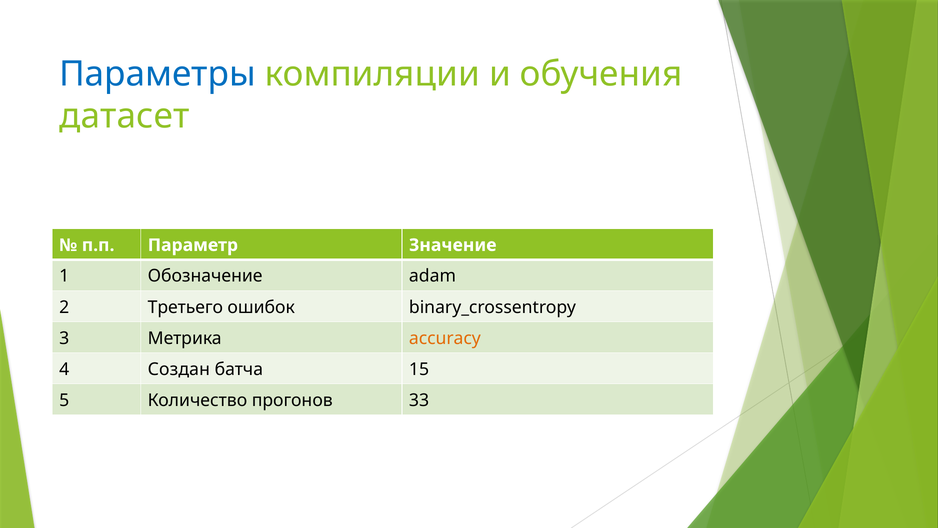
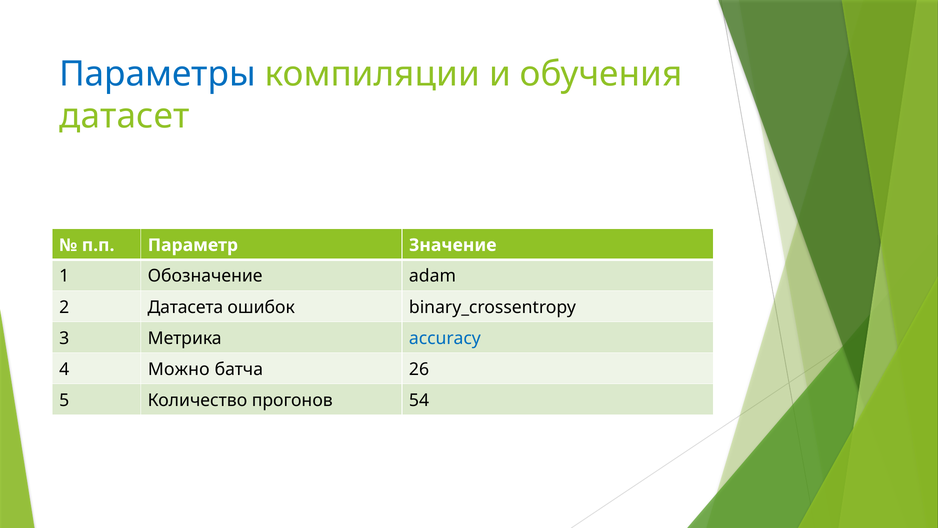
Третьего: Третьего -> Датасета (185, 307)
accuracy colour: orange -> blue (445, 338)
Создан: Создан -> Можно (179, 369)
15: 15 -> 26 (419, 369)
33: 33 -> 54 (419, 400)
